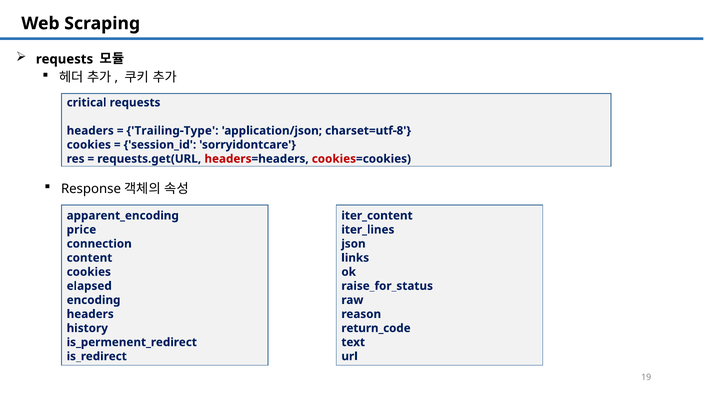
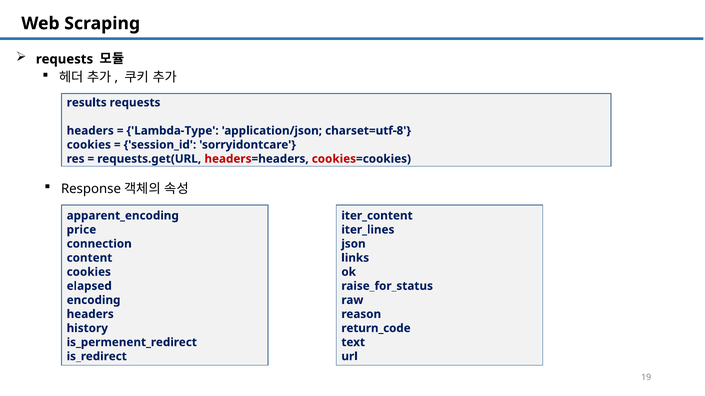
critical: critical -> results (87, 103)
Trailing-Type: Trailing-Type -> Lambda-Type (173, 131)
